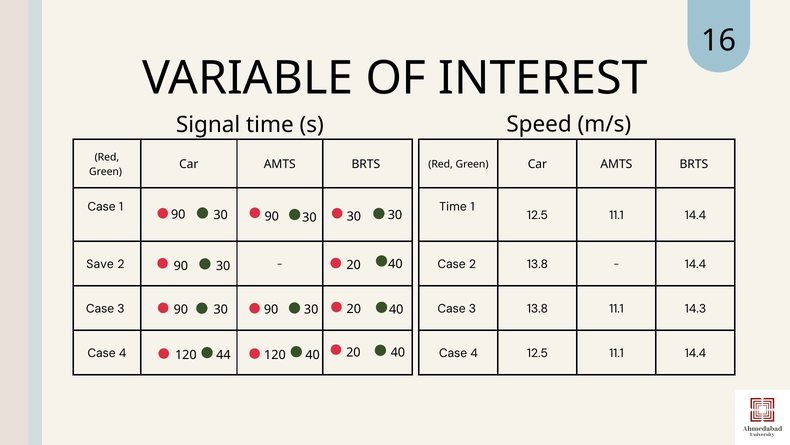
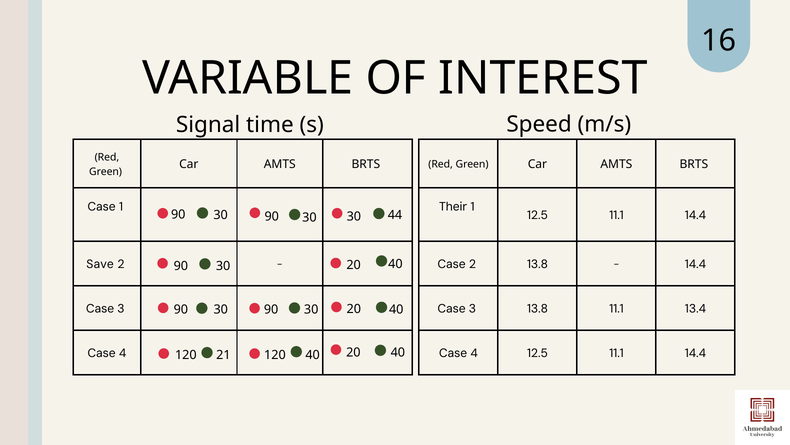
Time: Time -> Their (453, 207)
30 30: 30 -> 44 (395, 215)
14.3: 14.3 -> 13.4 (695, 308)
44: 44 -> 21 (223, 355)
